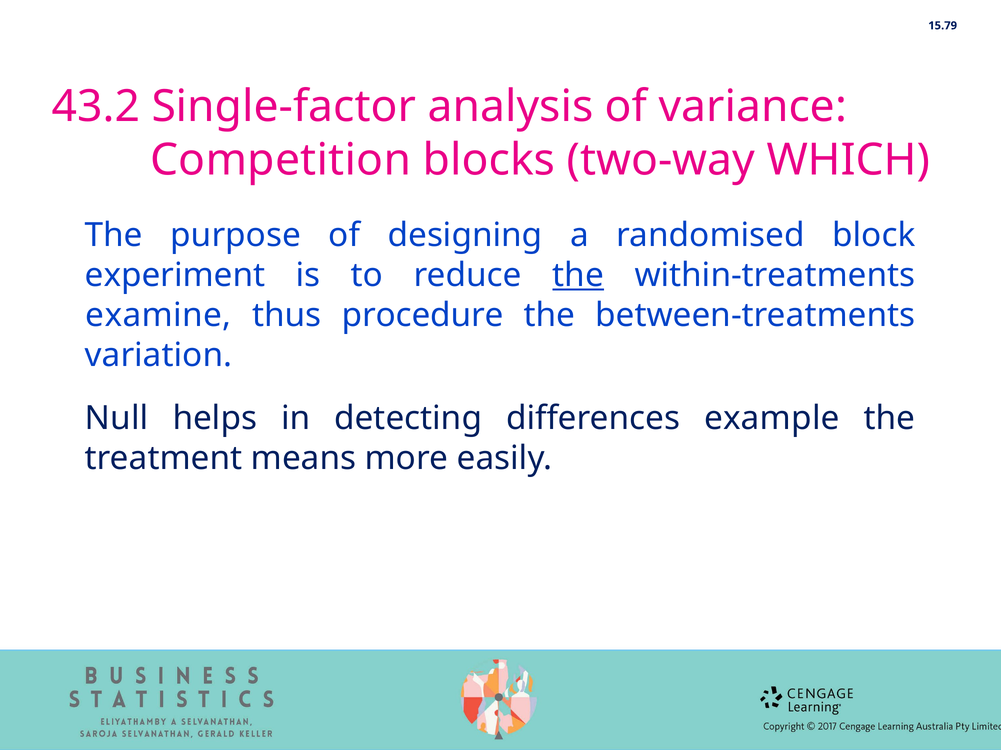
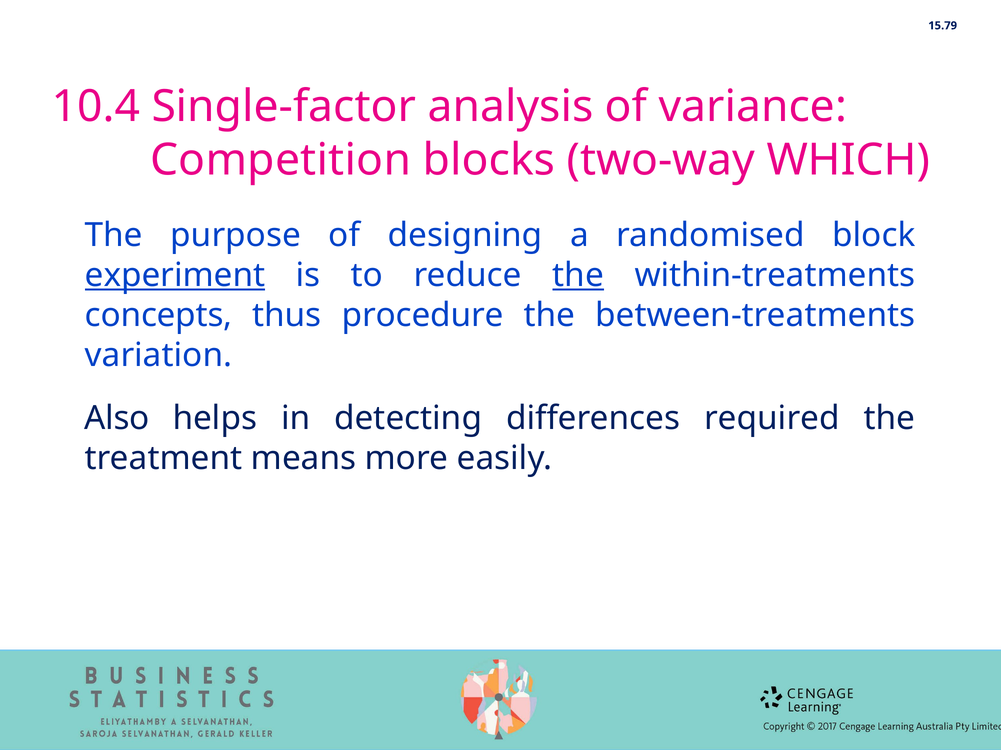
43.2: 43.2 -> 10.4 (96, 107)
experiment underline: none -> present (175, 275)
examine: examine -> concepts (159, 315)
Null: Null -> Also (117, 419)
example: example -> required (772, 419)
